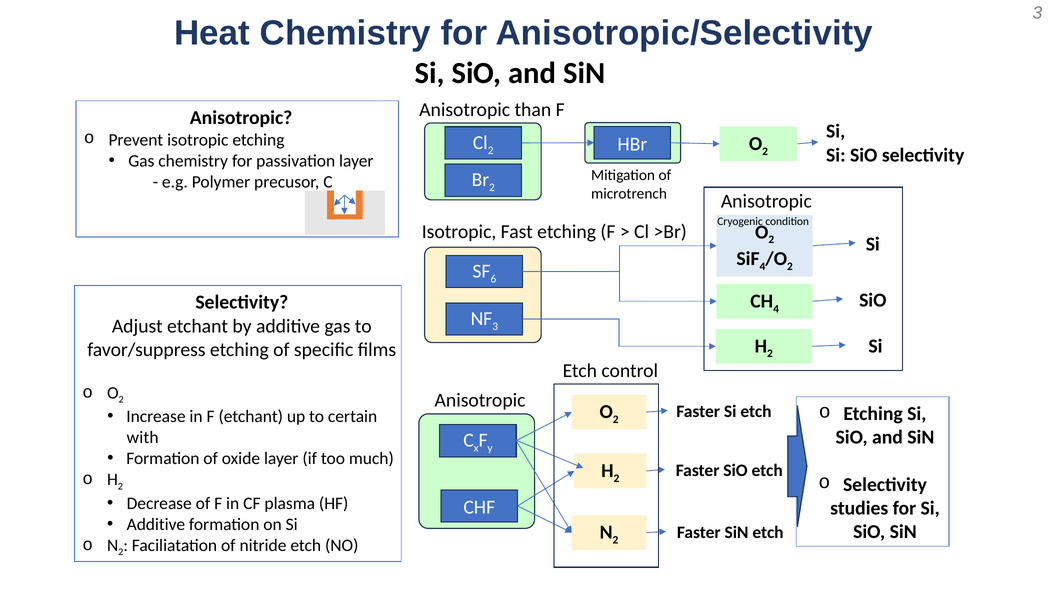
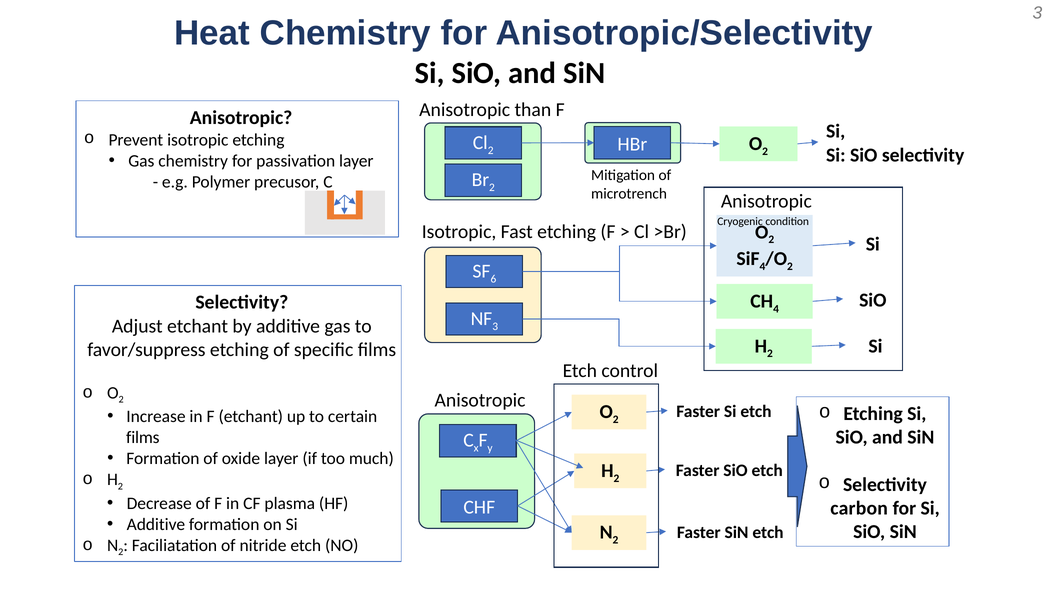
with: with -> films (143, 438)
studies: studies -> carbon (859, 509)
